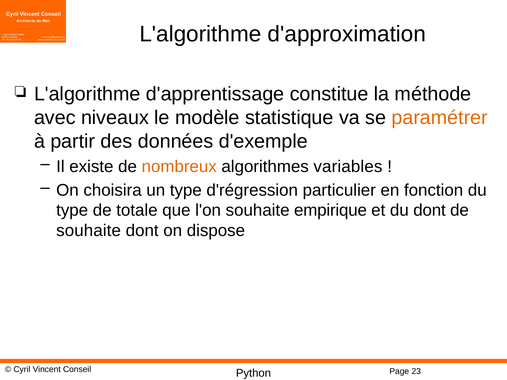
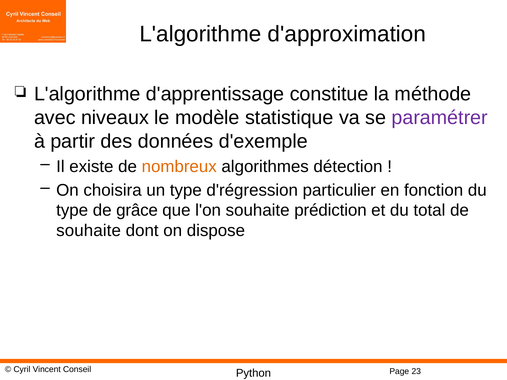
paramétrer colour: orange -> purple (440, 118)
variables: variables -> détection (348, 167)
totale: totale -> grâce (137, 211)
empirique: empirique -> prédiction (330, 211)
du dont: dont -> total (429, 211)
